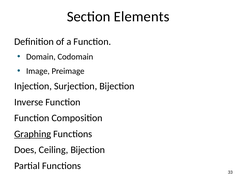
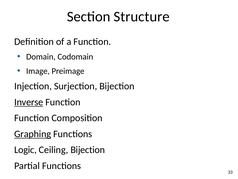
Elements: Elements -> Structure (142, 16)
Inverse underline: none -> present (29, 102)
Does: Does -> Logic (25, 149)
